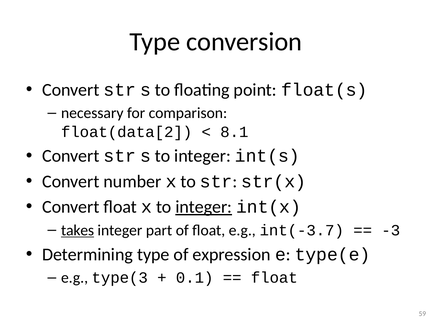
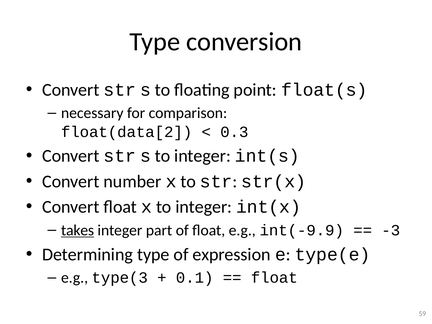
8.1: 8.1 -> 0.3 (234, 132)
integer underline: present -> none (204, 207)
int(-3.7: int(-3.7 -> int(-9.9 (302, 230)
